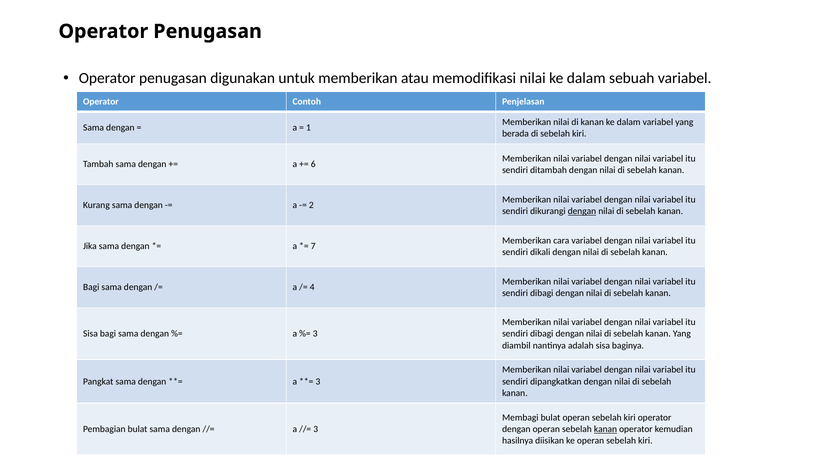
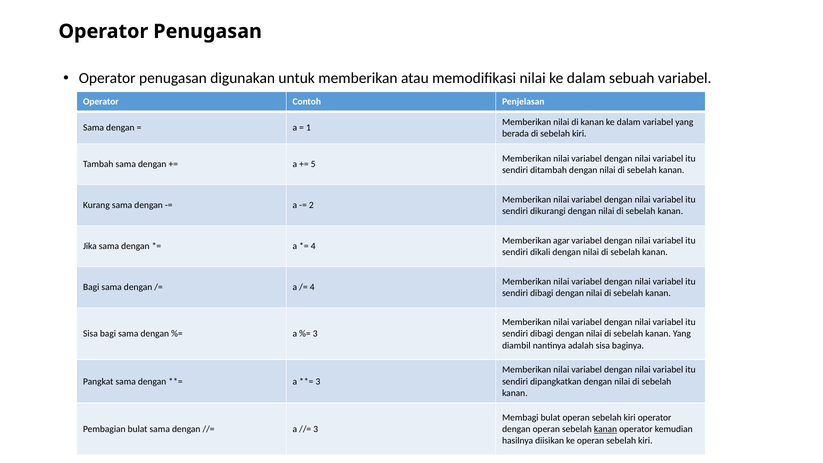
6: 6 -> 5 (313, 164)
dengan underline: present -> none (582, 211)
cara: cara -> agar (561, 240)
7: 7 -> 4 (313, 246)
